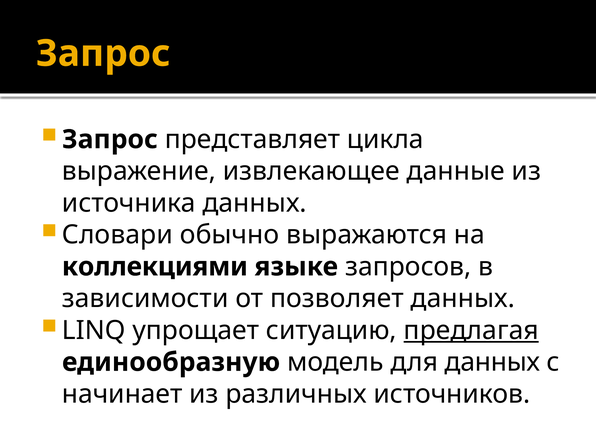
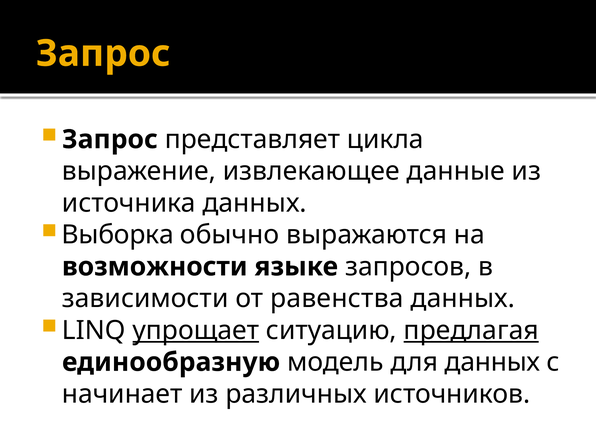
Словари: Словари -> Выборка (118, 235)
коллекциями: коллекциями -> возможности (155, 267)
позволяет: позволяет -> равенства (337, 299)
упрощает underline: none -> present (196, 330)
